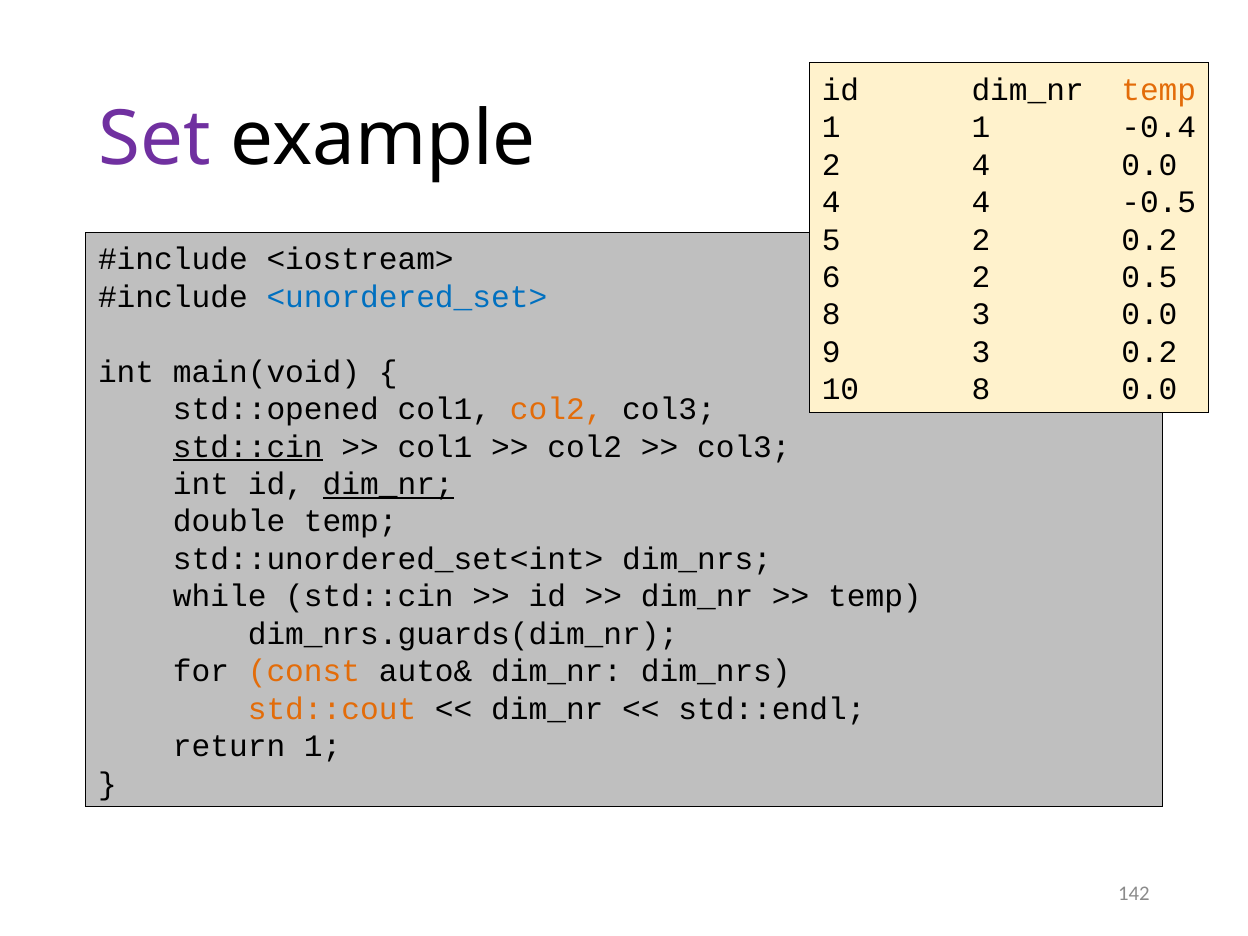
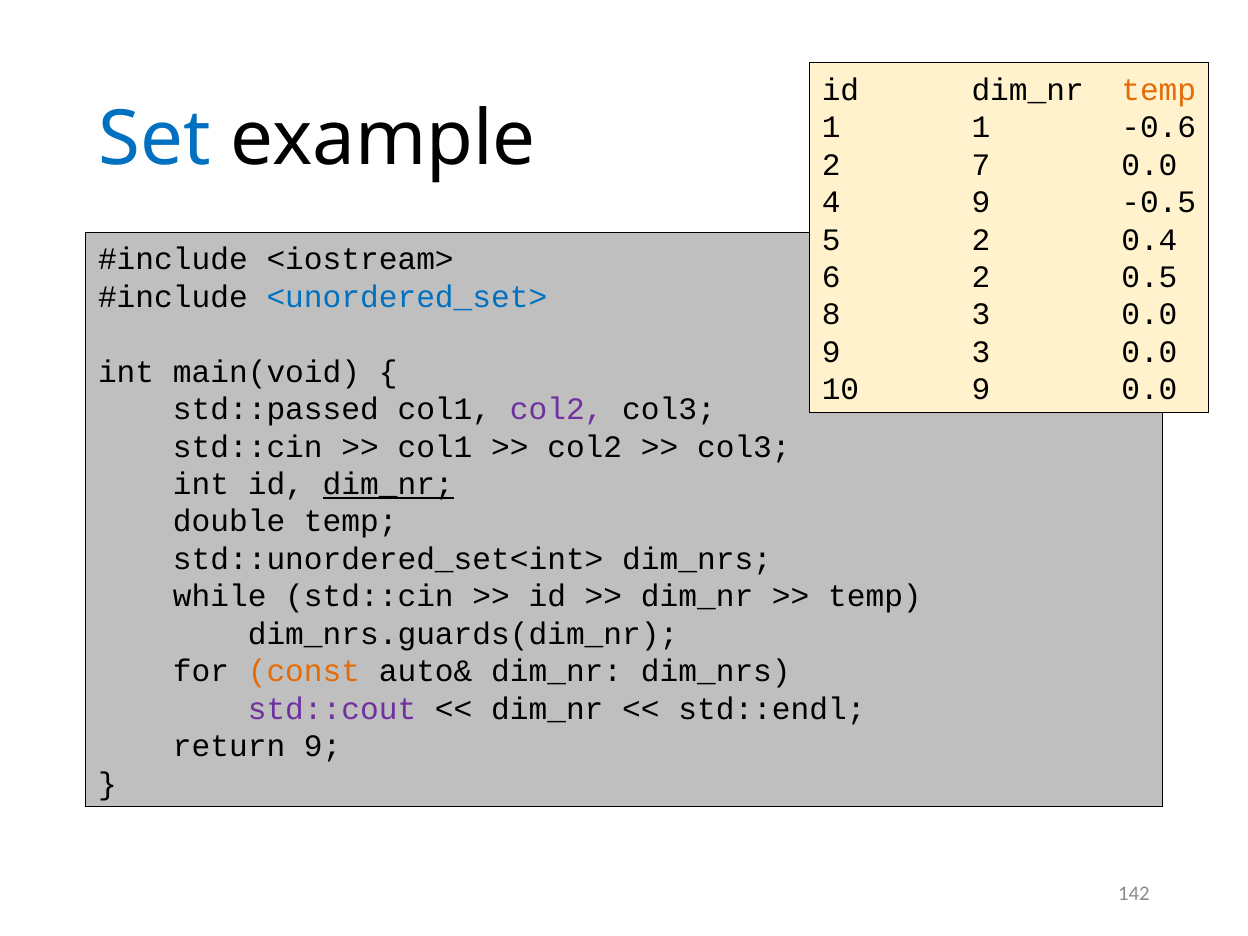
-0.4: -0.4 -> -0.6 (1159, 127)
Set colour: purple -> blue (154, 140)
2 4: 4 -> 7 (981, 165)
4 4: 4 -> 9 (981, 202)
2 0.2: 0.2 -> 0.4 (1149, 240)
9 3 0.2: 0.2 -> 0.0 (1149, 352)
10 8: 8 -> 9 (981, 390)
std::opened: std::opened -> std::passed (276, 409)
col2 colour: orange -> purple (557, 409)
std::cin underline: present -> none (248, 447)
std::cout colour: orange -> purple (332, 709)
return 1: 1 -> 9 (323, 746)
